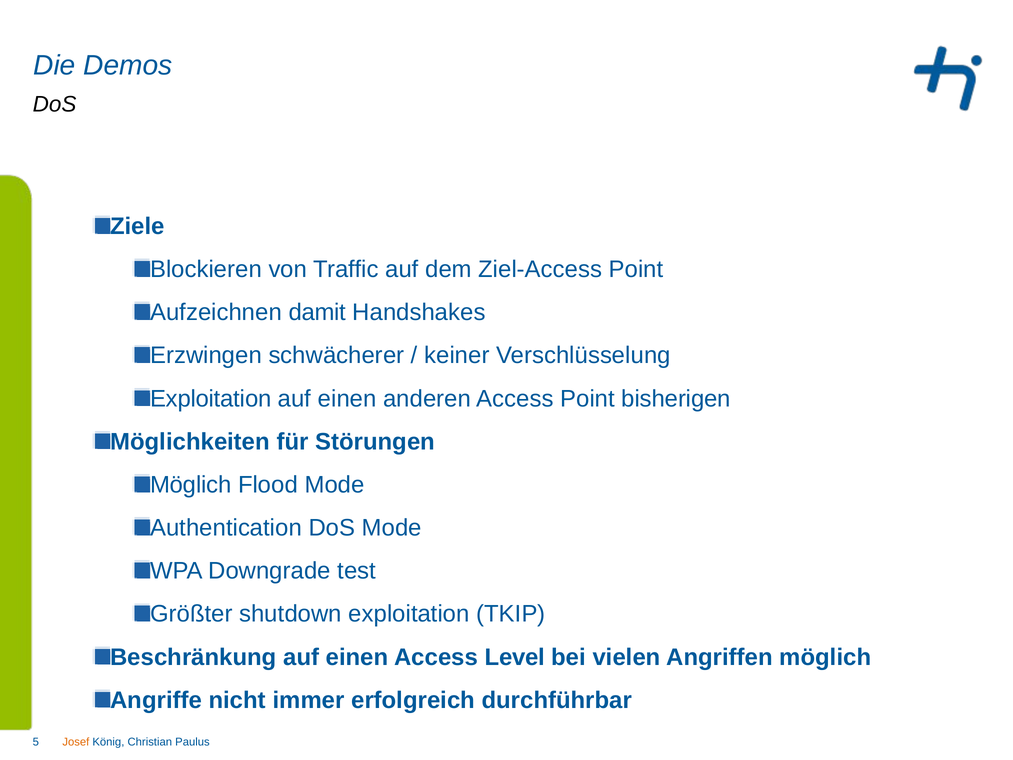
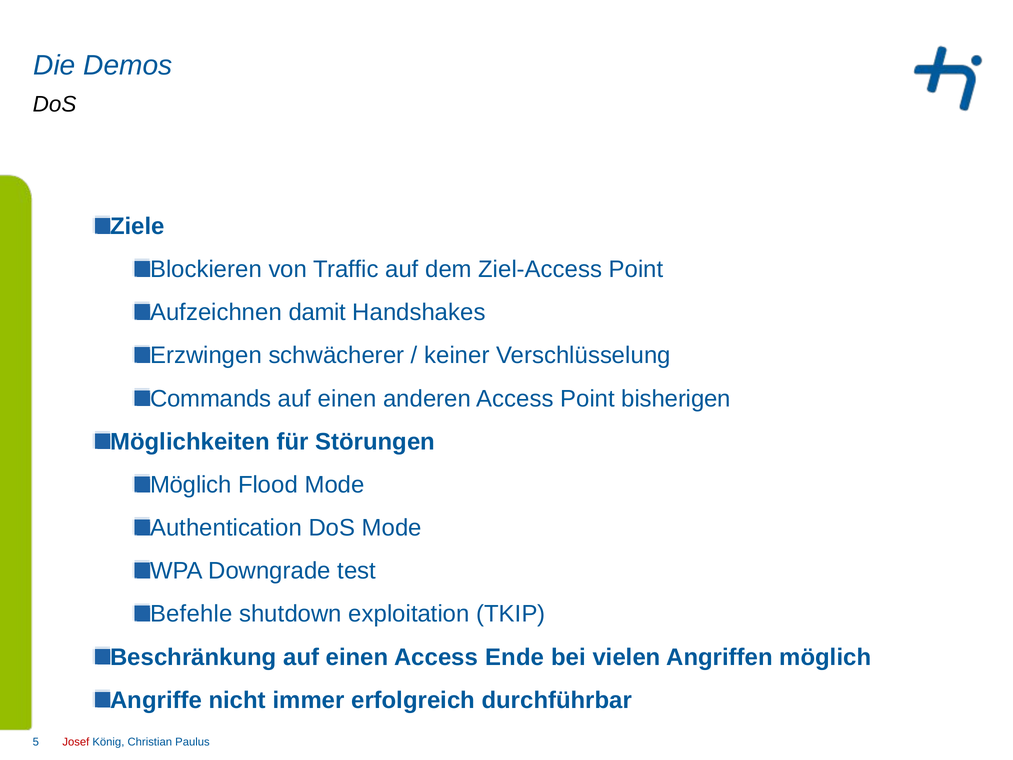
Exploitation: Exploitation -> Commands (211, 398)
Größter: Größter -> Befehle (191, 614)
Level: Level -> Ende (515, 657)
Josef colour: orange -> red (76, 742)
